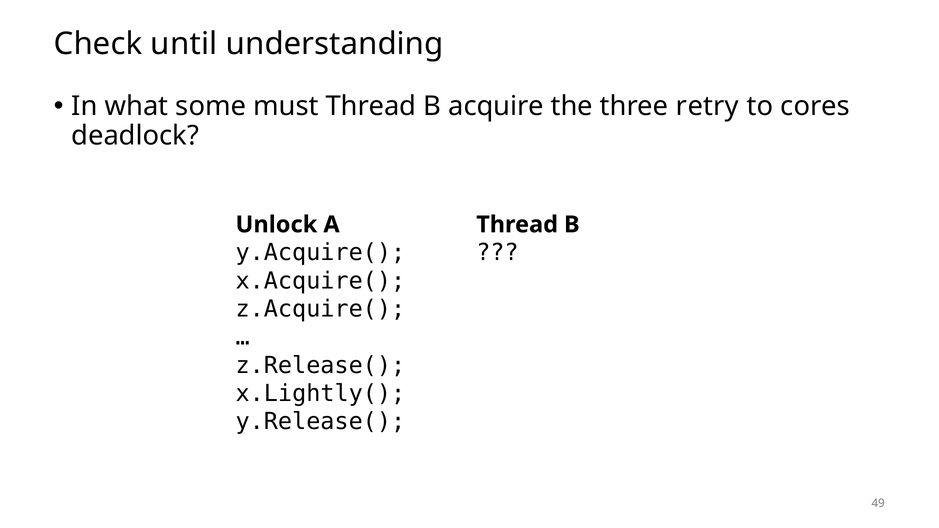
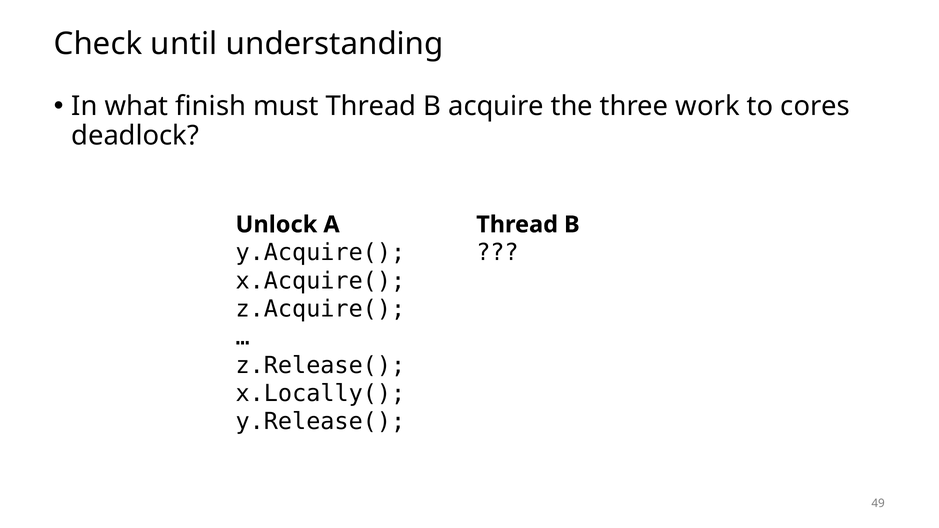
some: some -> finish (211, 106)
retry: retry -> work (708, 106)
x.Lightly(: x.Lightly( -> x.Locally( (320, 394)
